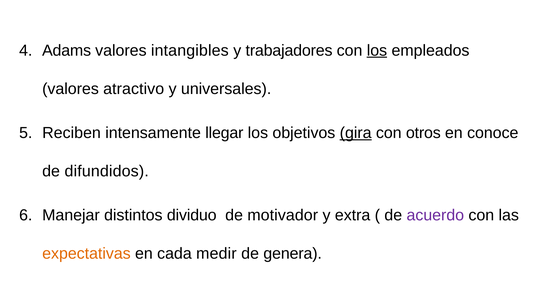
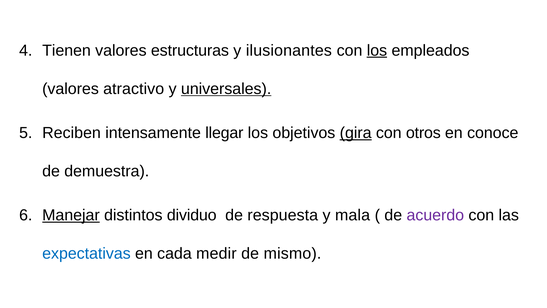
Adams: Adams -> Tienen (67, 50)
intangibles: intangibles -> estructuras (190, 50)
trabajadores: trabajadores -> ilusionantes (289, 50)
universales underline: none -> present (226, 89)
difundidos: difundidos -> demuestra (107, 171)
Manejar underline: none -> present (71, 215)
motivador: motivador -> respuesta (283, 215)
extra: extra -> mala (353, 215)
expectativas colour: orange -> blue (86, 253)
genera: genera -> mismo (292, 253)
